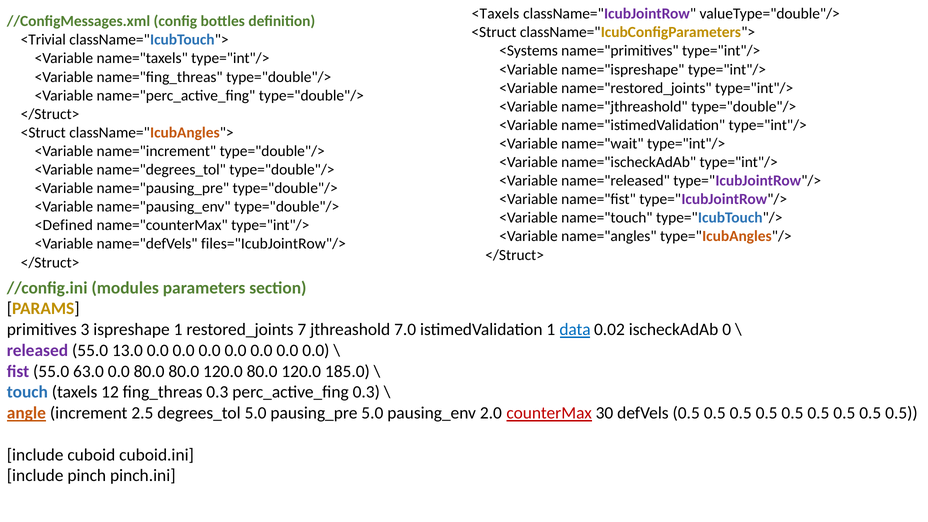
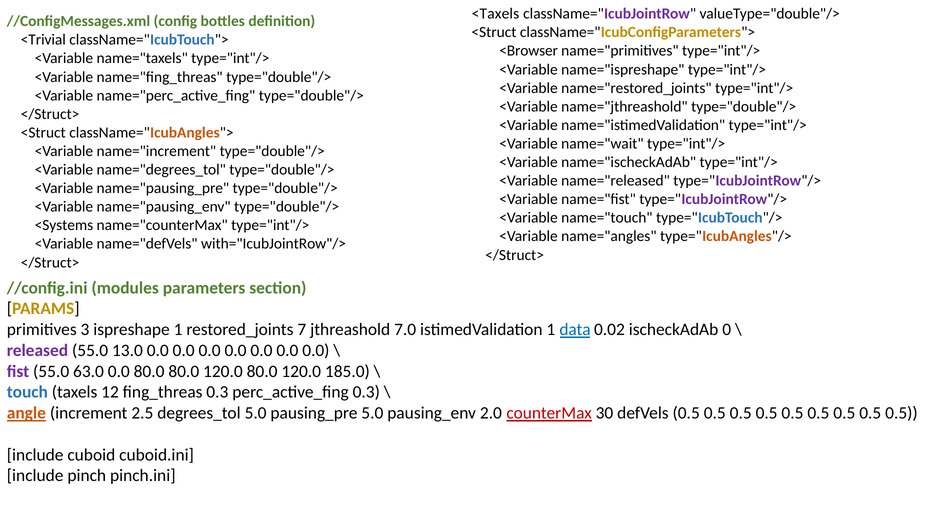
<Systems: <Systems -> <Browser (529, 51)
<Defined: <Defined -> <Systems (64, 225)
files="IcubJointRow"/>: files="IcubJointRow"/> -> with="IcubJointRow"/> (274, 244)
